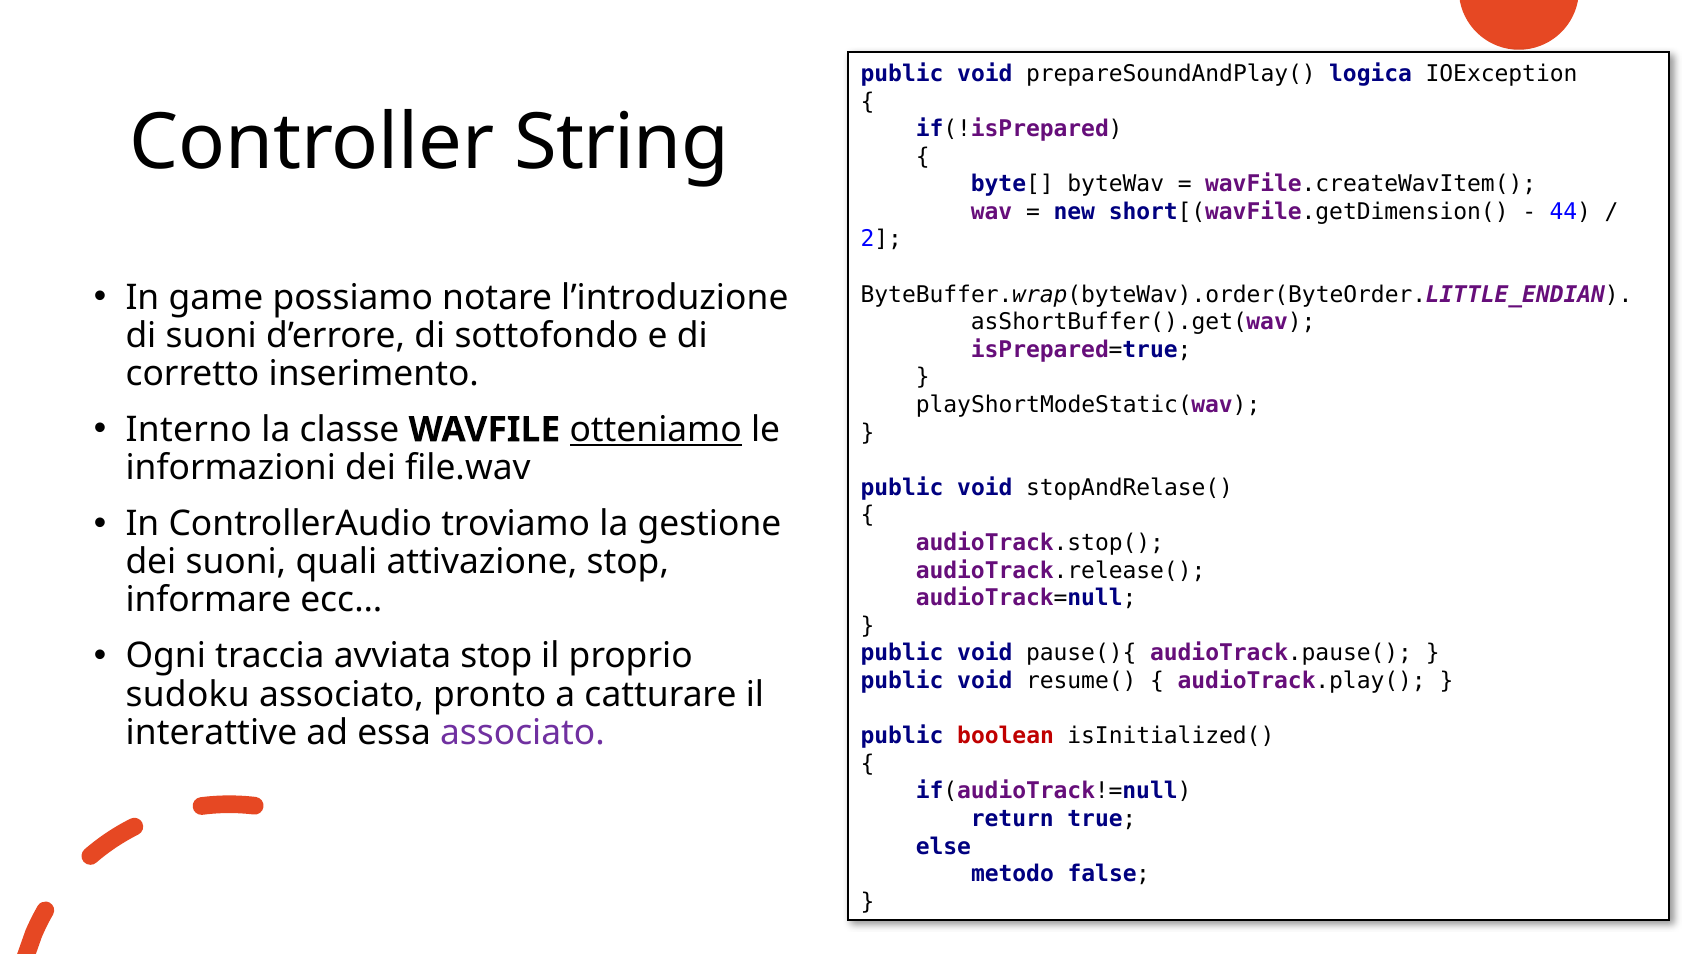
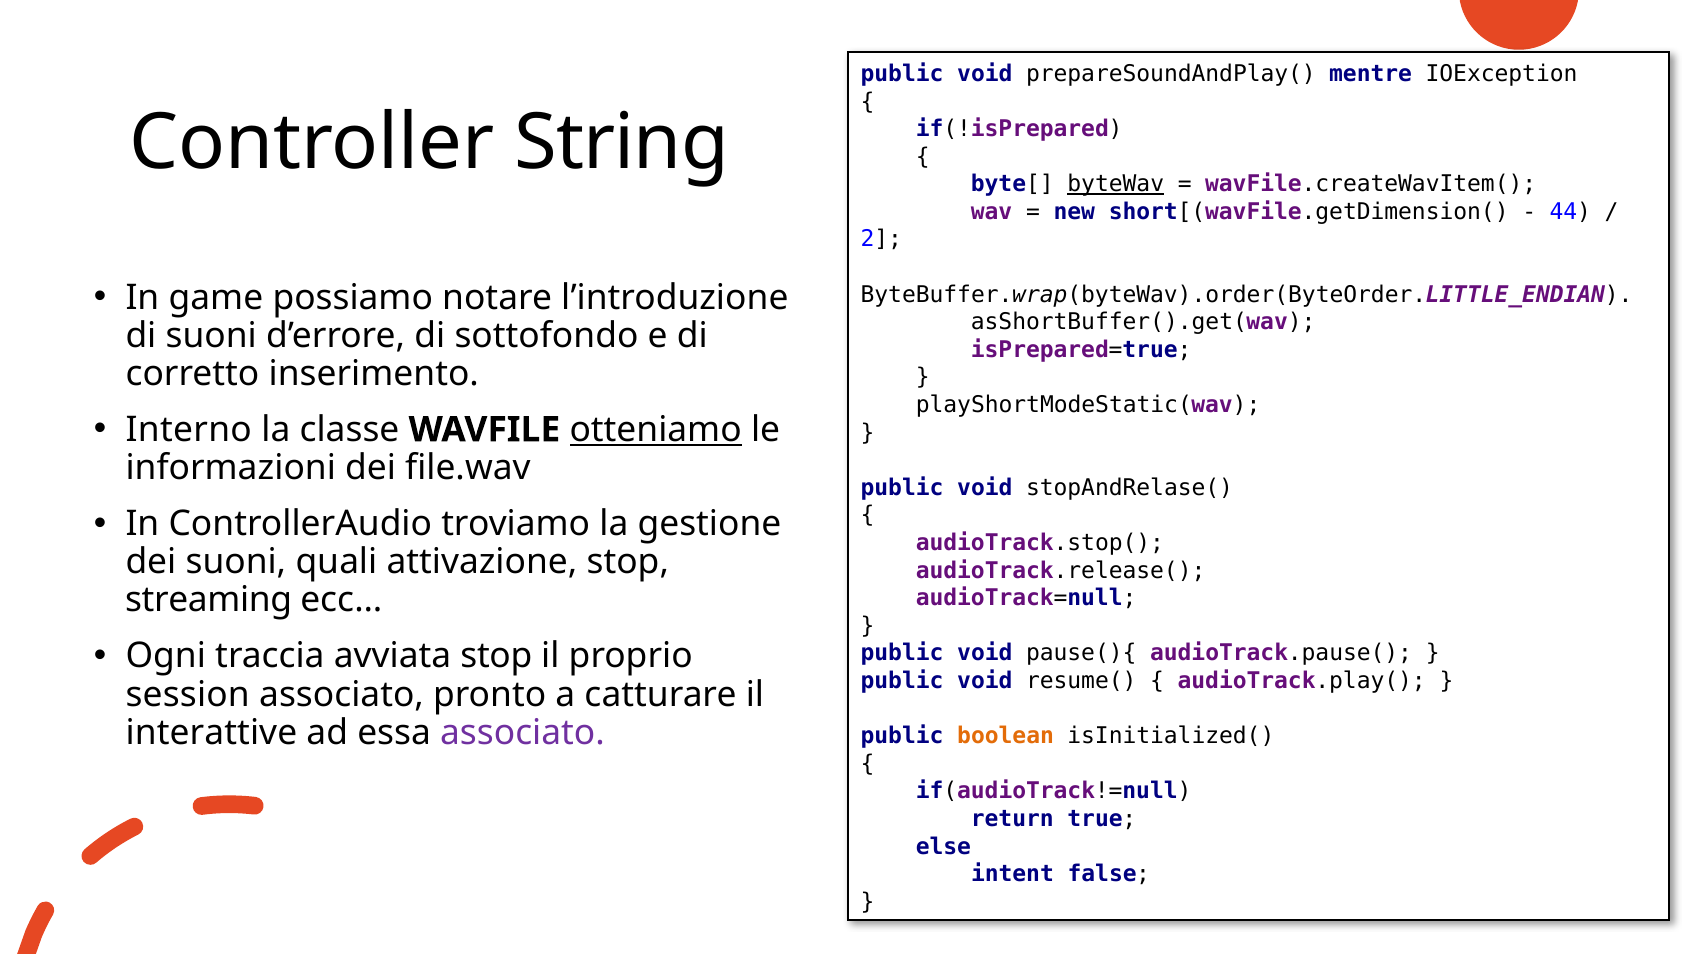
logica: logica -> mentre (1371, 74)
byteWav underline: none -> present (1116, 184)
informare: informare -> streaming (209, 600)
sudoku: sudoku -> session (188, 694)
boolean colour: red -> orange (1006, 736)
metodo: metodo -> intent (1012, 874)
